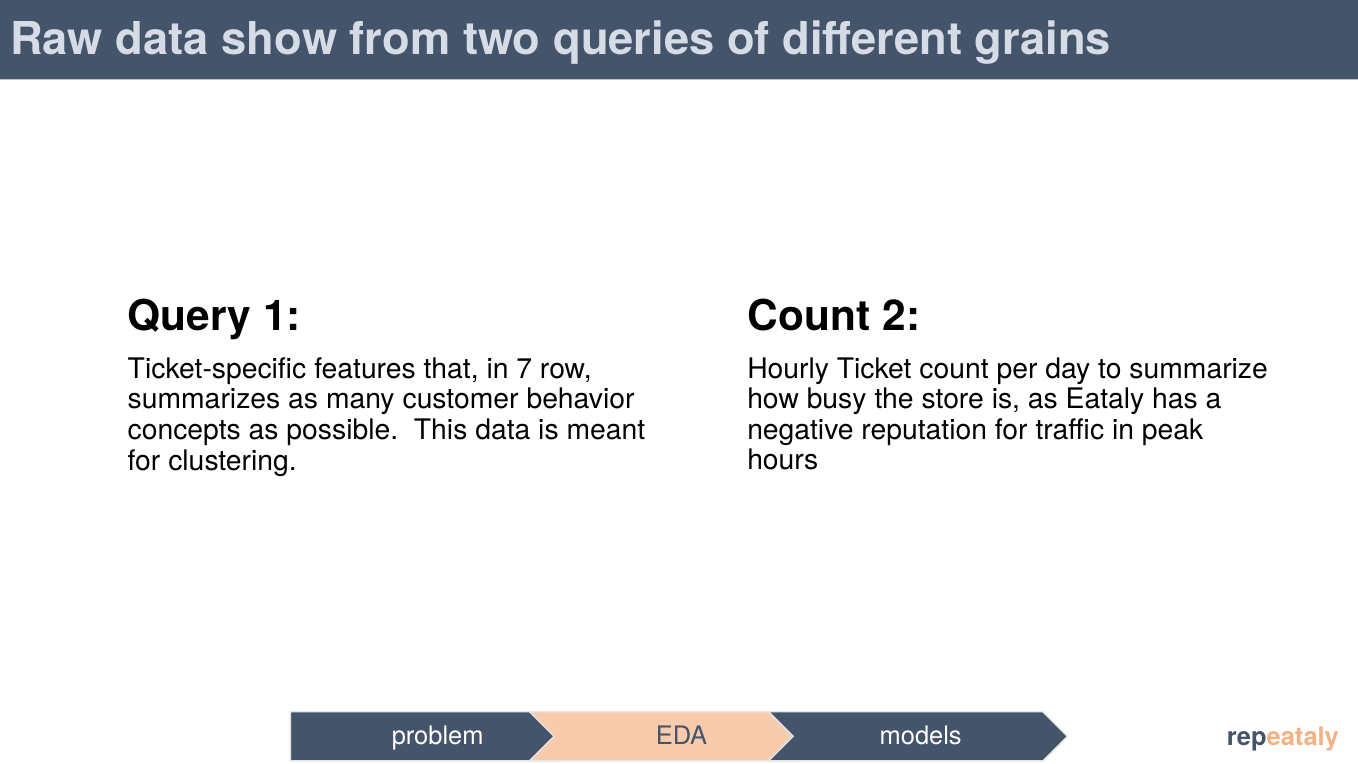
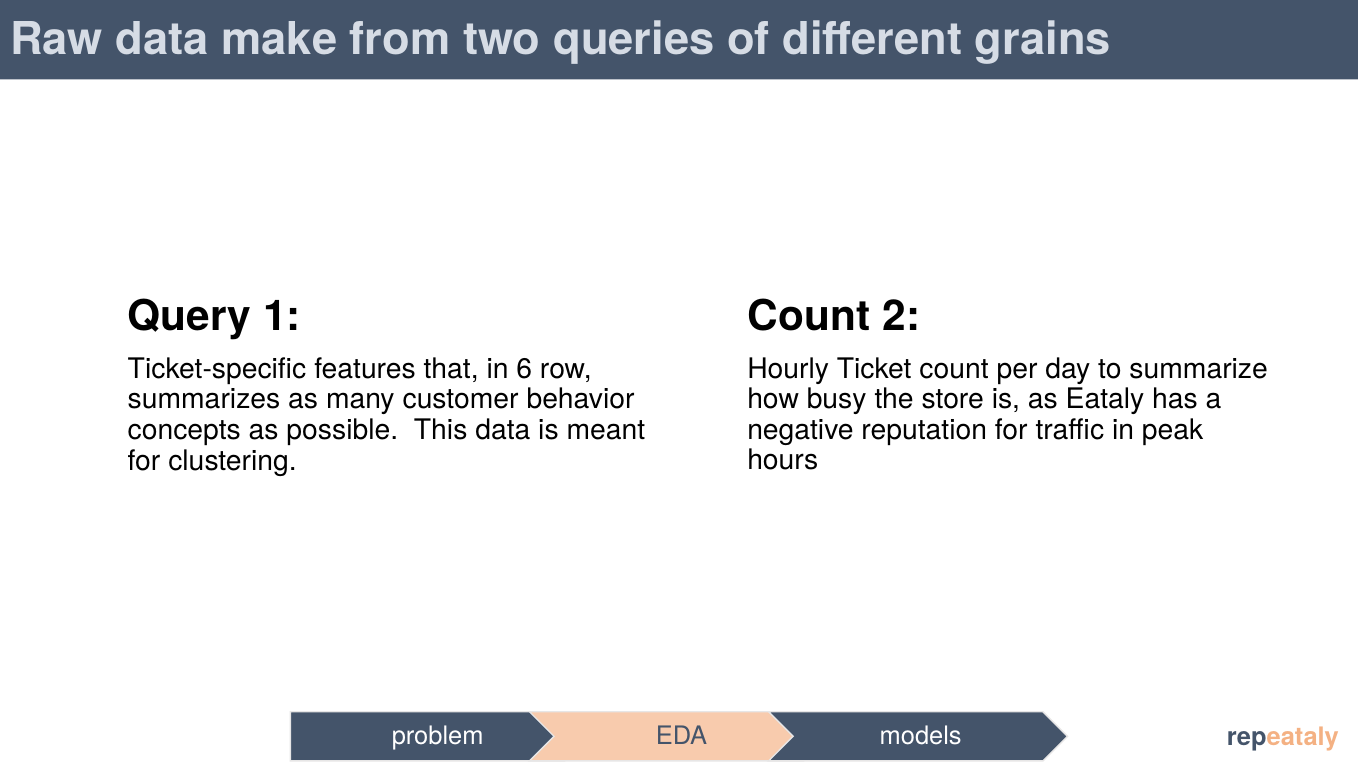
show: show -> make (279, 39)
7: 7 -> 6 (524, 369)
